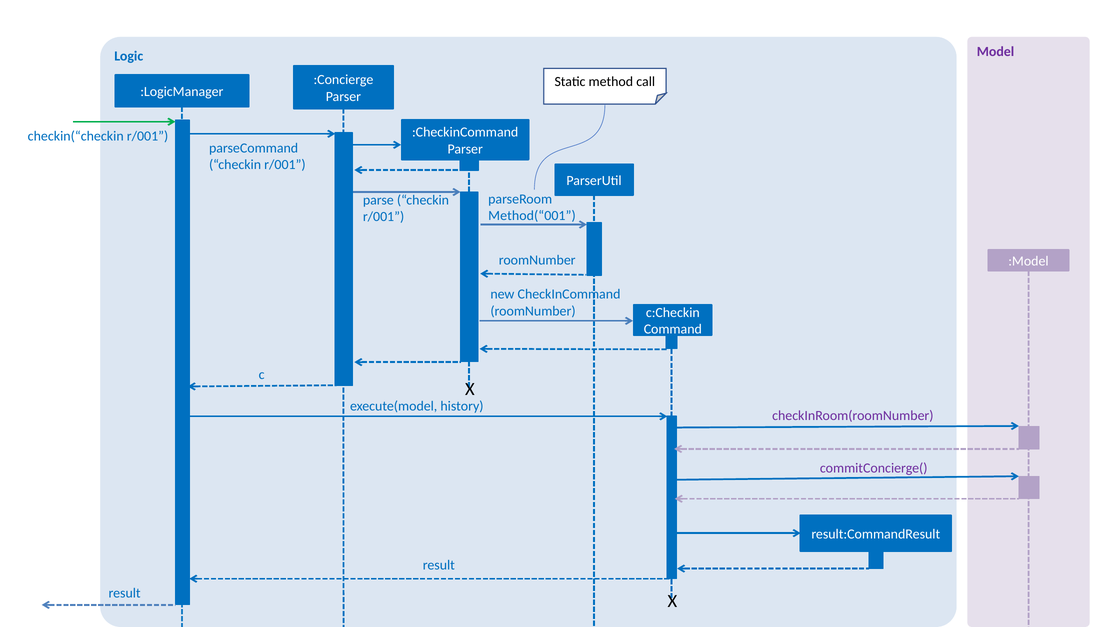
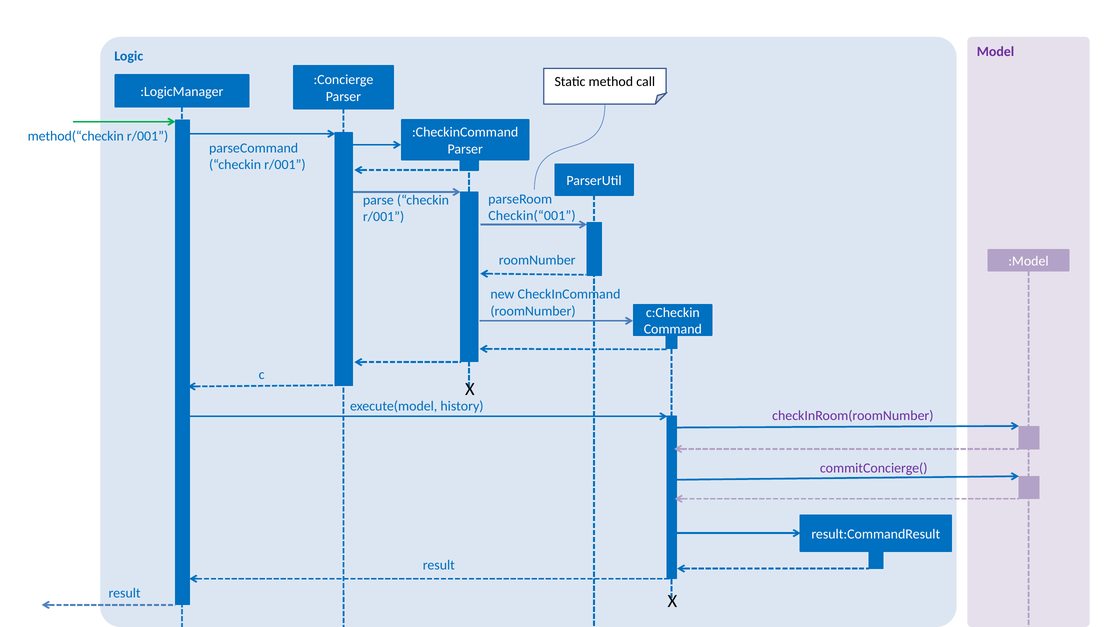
checkin(“checkin: checkin(“checkin -> method(“checkin (76, 136)
Method(“001: Method(“001 -> Checkin(“001 (532, 216)
